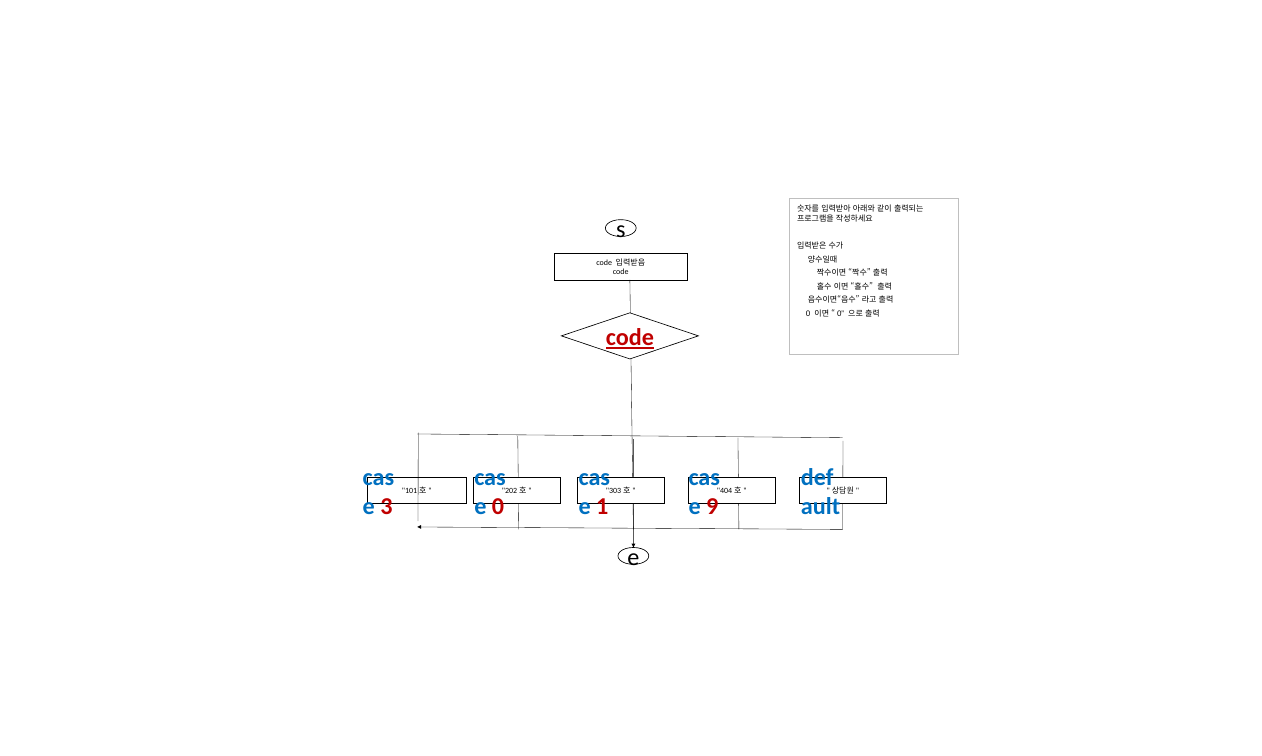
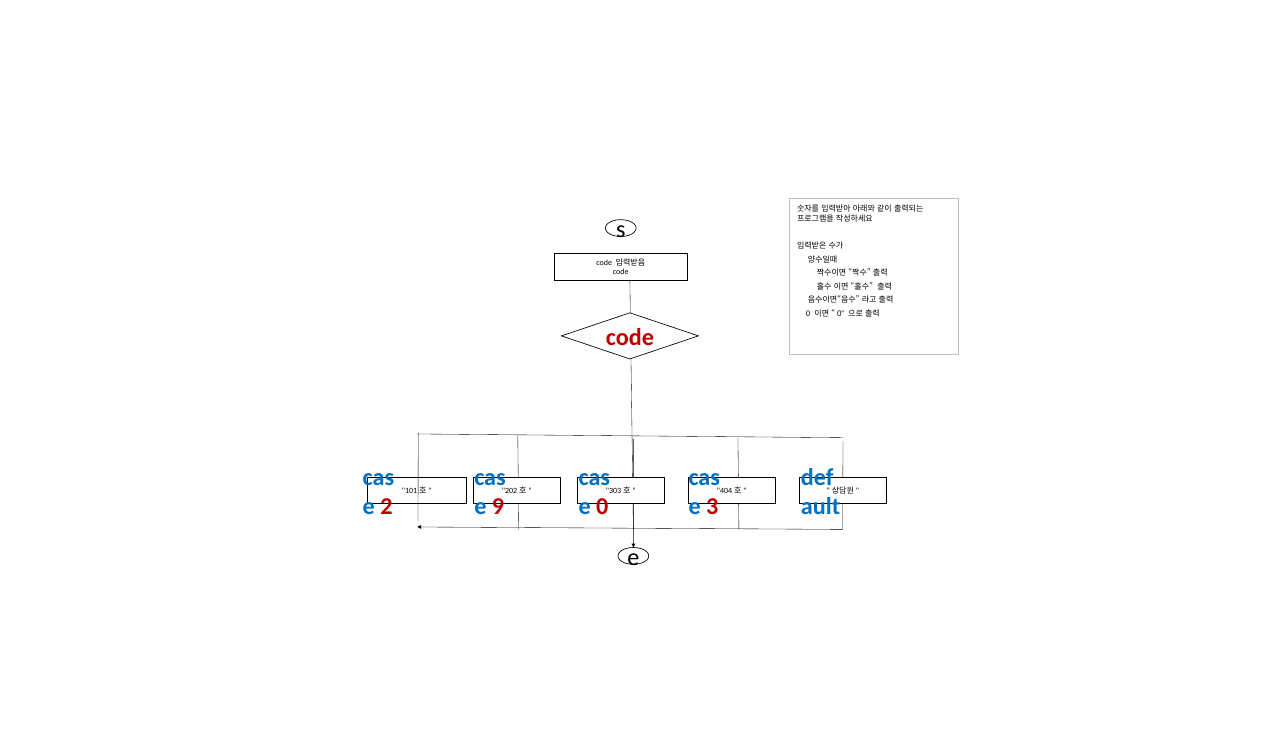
code underline: present -> none (630, 338)
3: 3 -> 2 (386, 506)
e 0: 0 -> 9 (498, 506)
e 1: 1 -> 0 (602, 506)
9: 9 -> 3 (712, 506)
